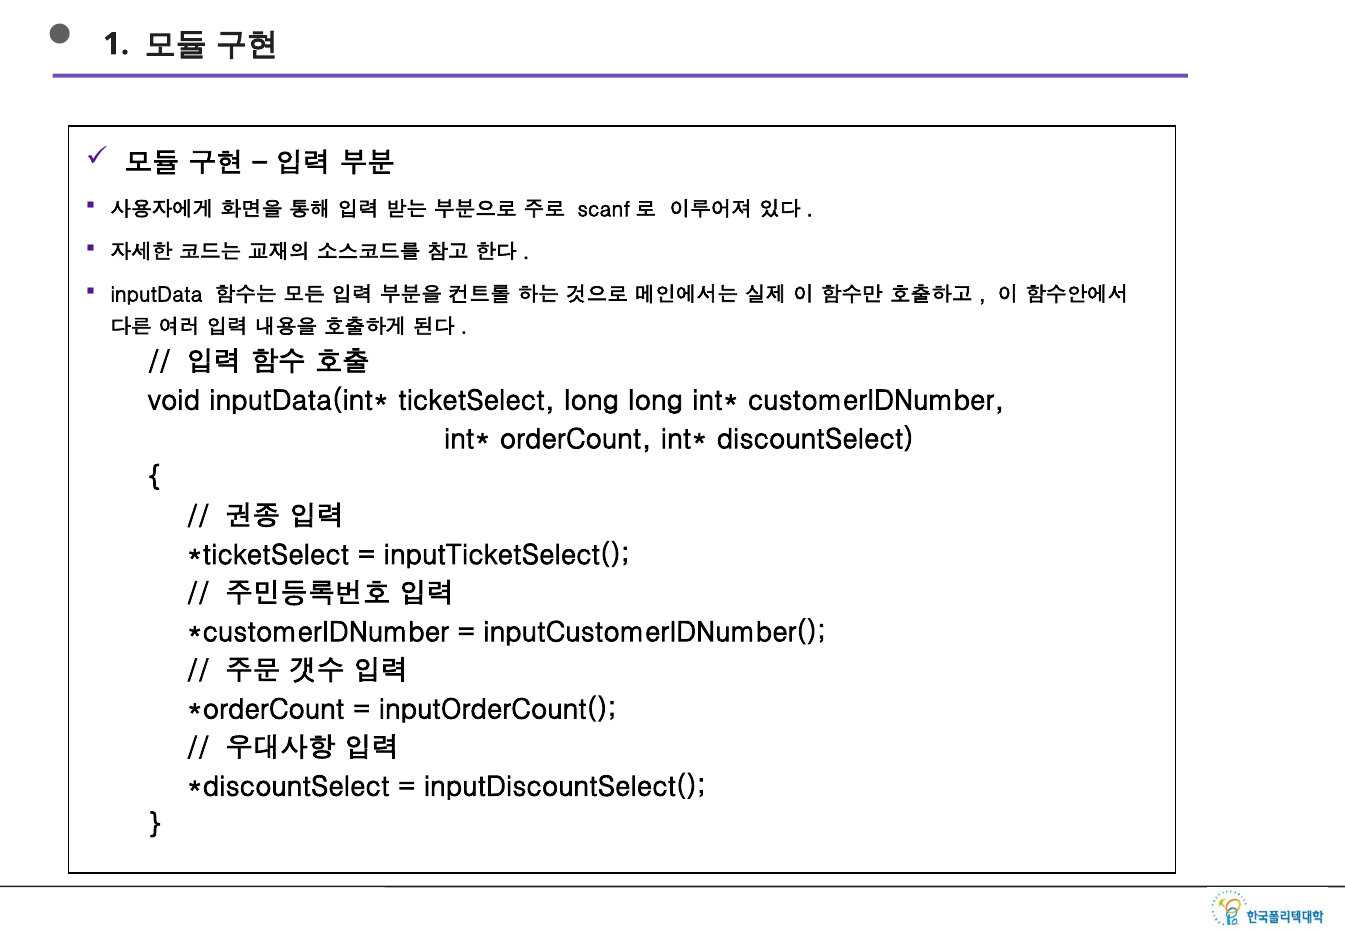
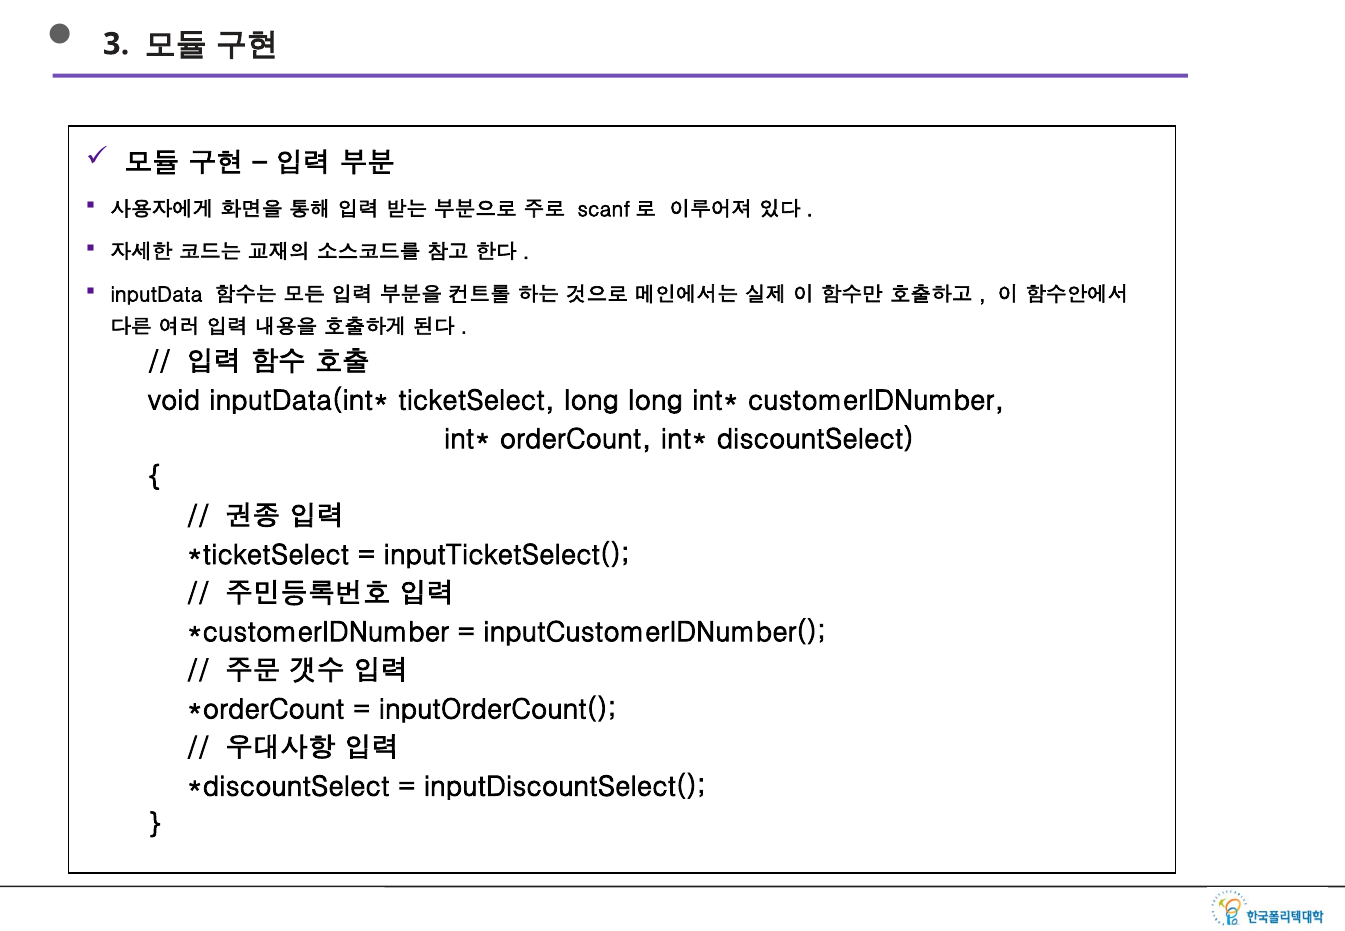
1: 1 -> 3 (116, 44)
